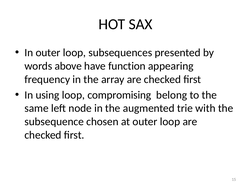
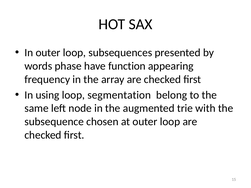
above: above -> phase (68, 66)
compromising: compromising -> segmentation (119, 95)
